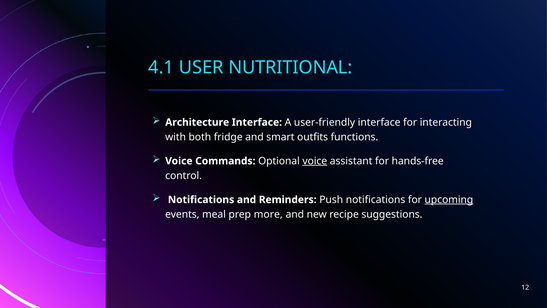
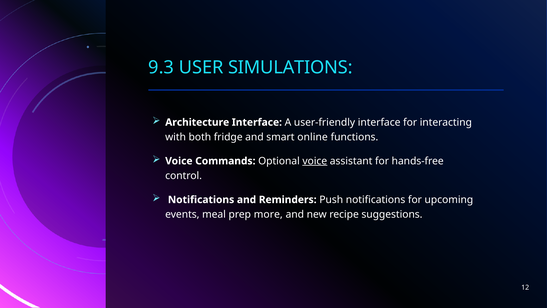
4.1: 4.1 -> 9.3 (161, 67)
NUTRITIONAL: NUTRITIONAL -> SIMULATIONS (290, 67)
outfits: outfits -> online (313, 137)
upcoming underline: present -> none (449, 200)
